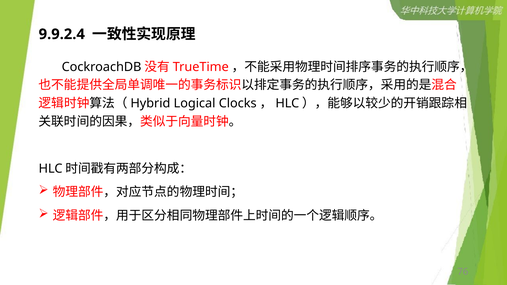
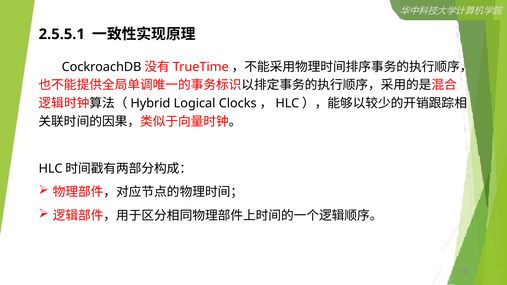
9.9.2.4: 9.9.2.4 -> 2.5.5.1 (62, 34)
